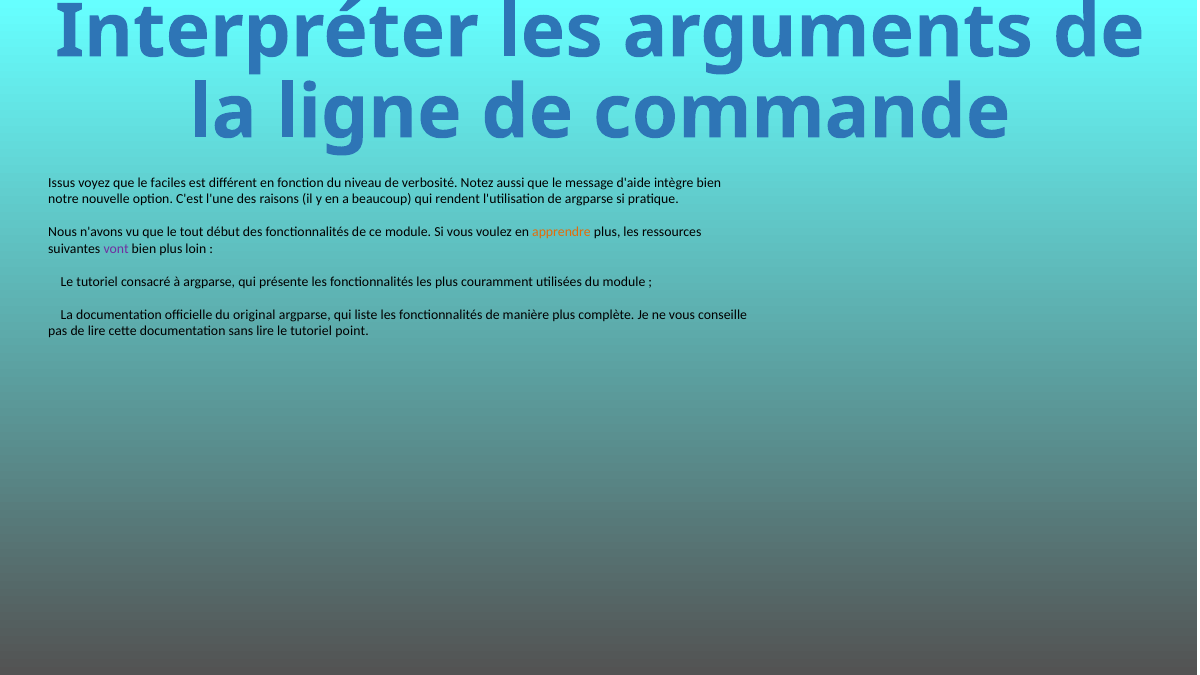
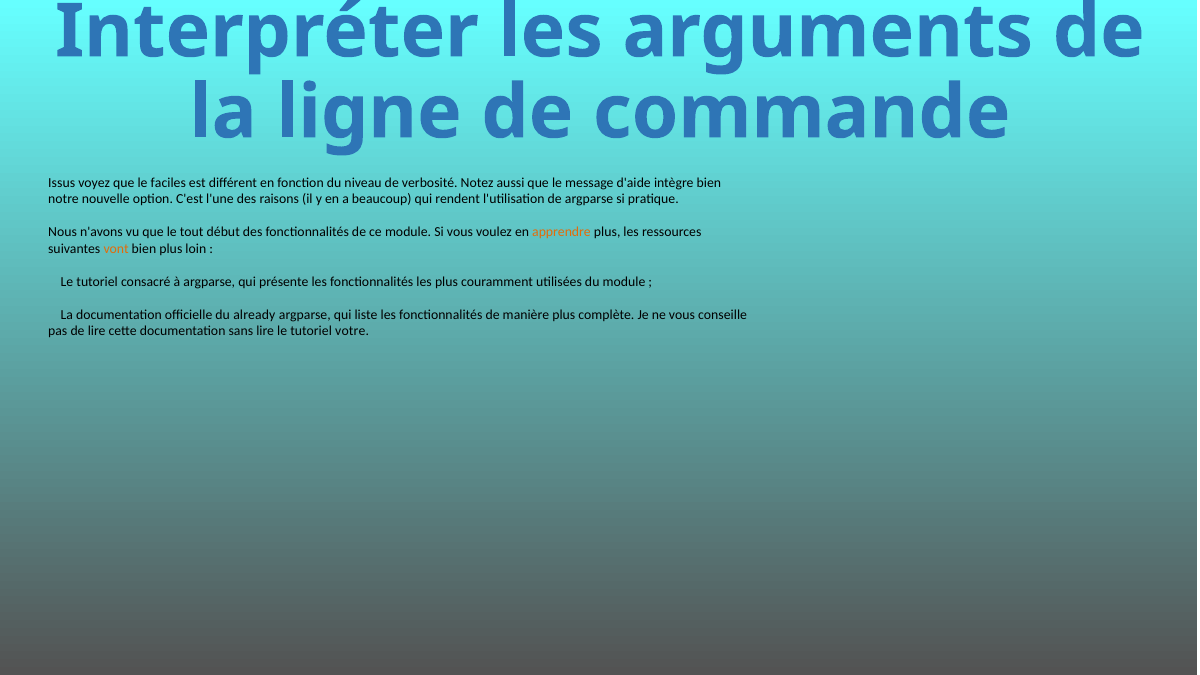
vont colour: purple -> orange (116, 249)
original: original -> already (254, 315)
point: point -> votre (352, 331)
